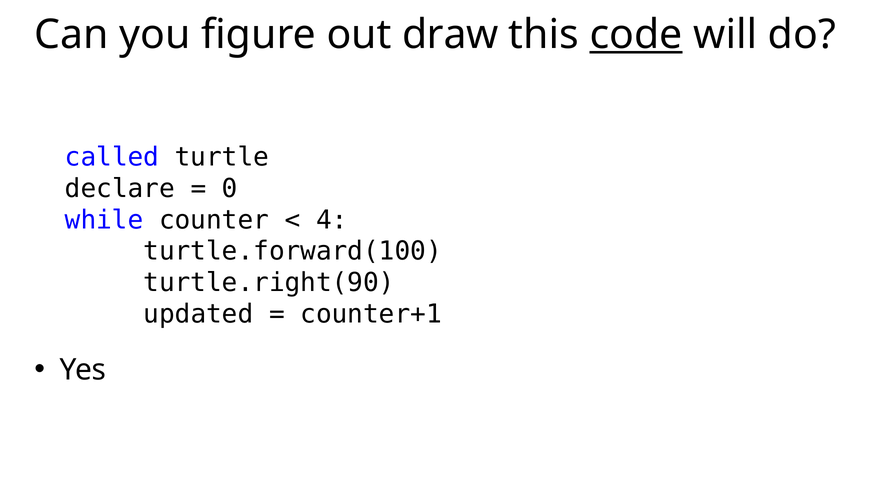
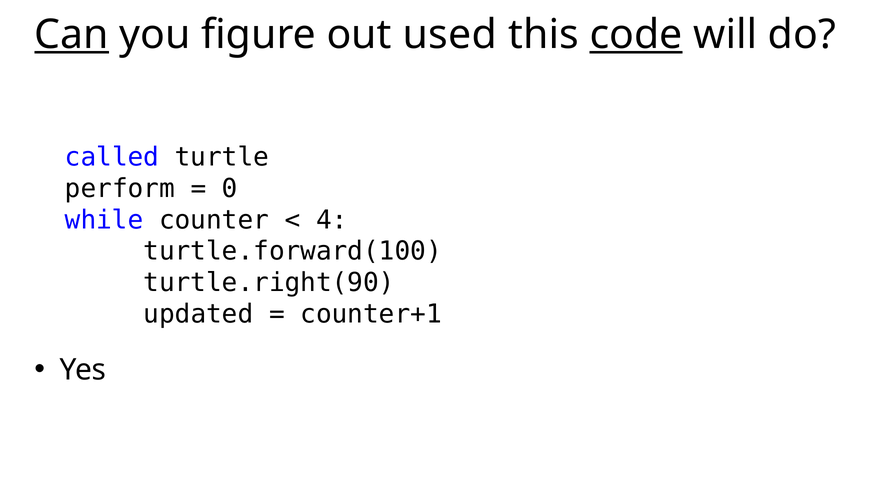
Can underline: none -> present (72, 35)
draw: draw -> used (450, 35)
declare: declare -> perform (120, 189)
